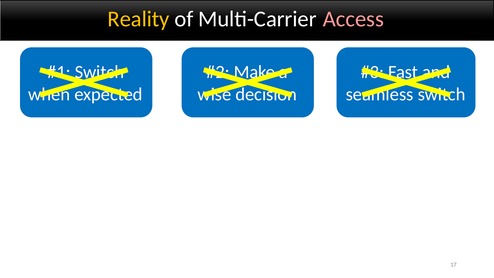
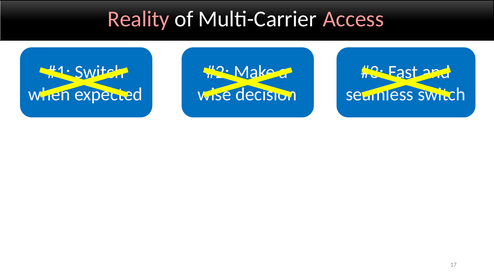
Reality colour: yellow -> pink (139, 19)
